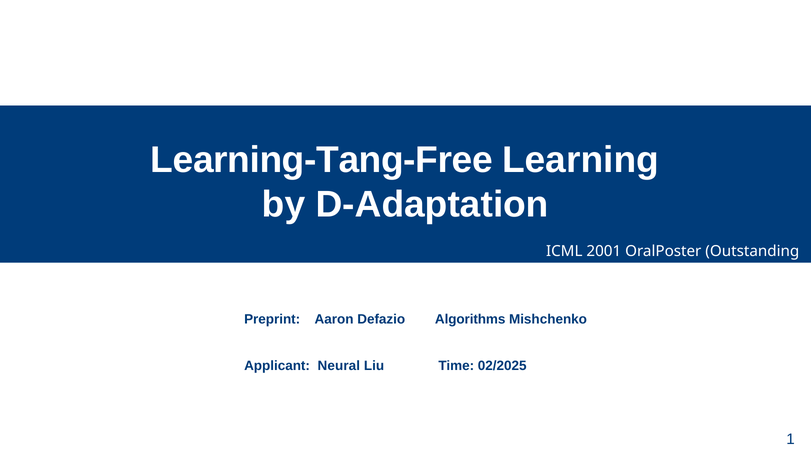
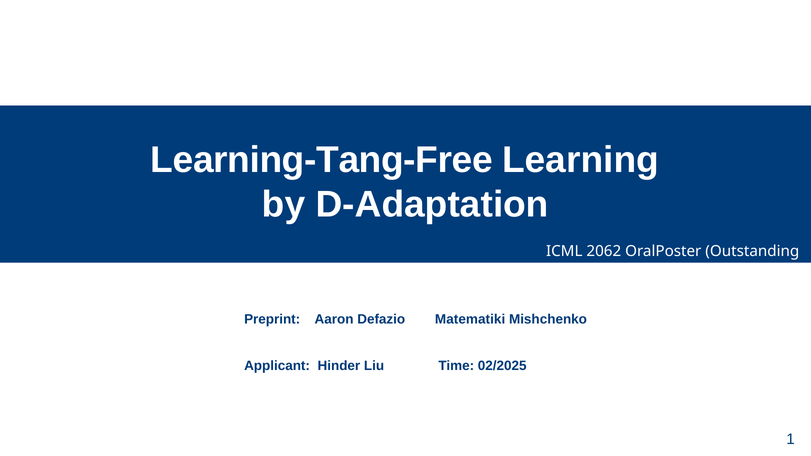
2001: 2001 -> 2062 (604, 251)
Algorithms: Algorithms -> Matematiki (470, 319)
Neural: Neural -> Hinder (339, 366)
